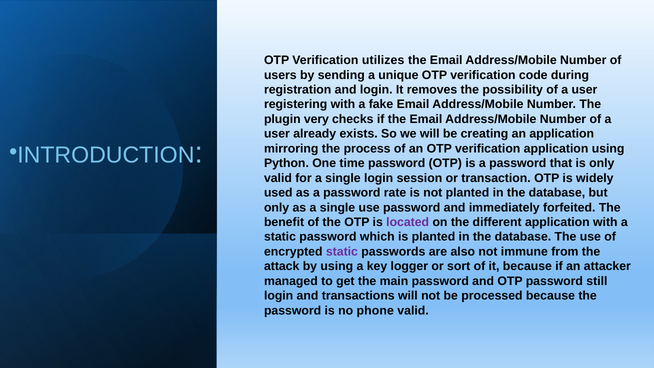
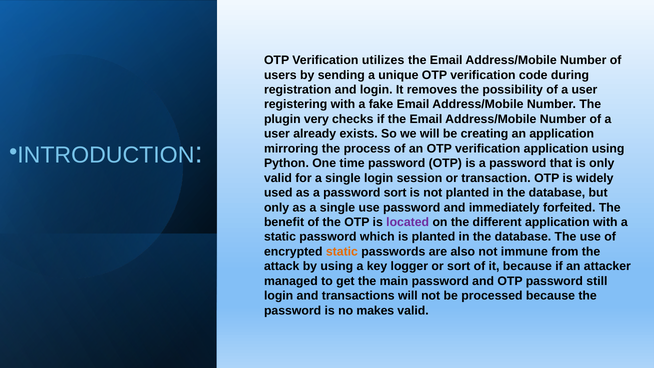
password rate: rate -> sort (395, 193)
static colour: purple -> orange (342, 252)
phone: phone -> makes (375, 310)
